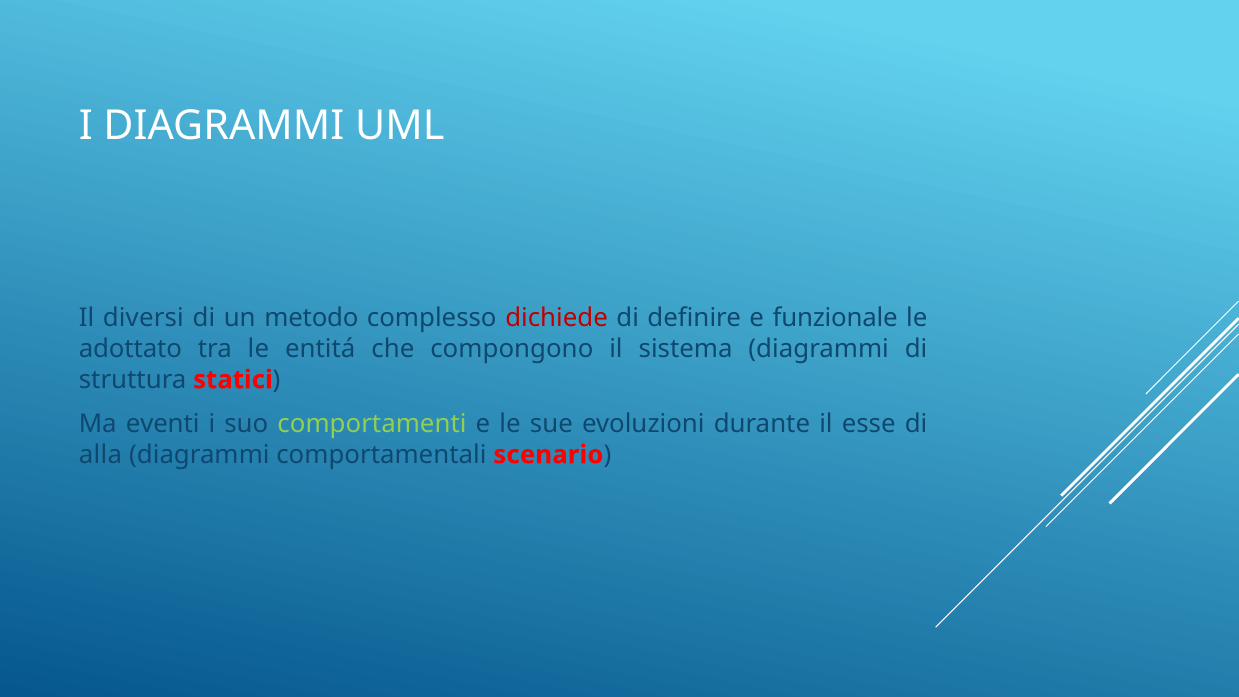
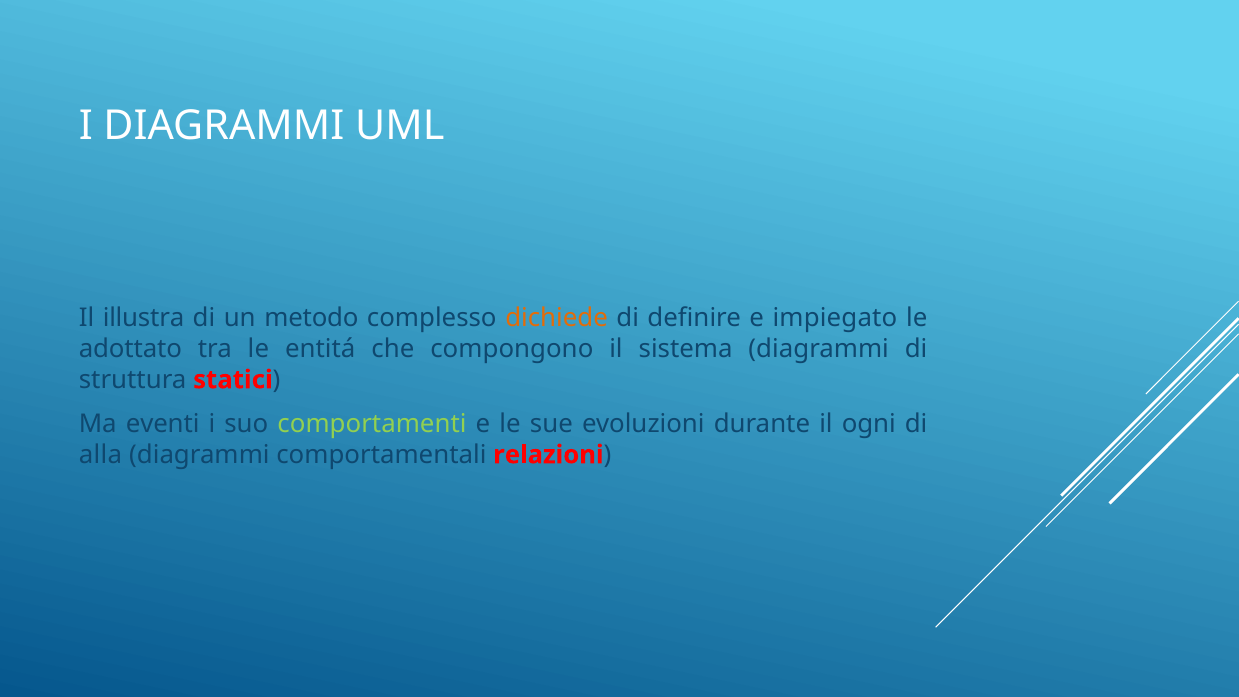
diversi: diversi -> illustra (144, 318)
dichiede colour: red -> orange (557, 318)
funzionale: funzionale -> impiegato (835, 318)
esse: esse -> ogni (869, 424)
scenario: scenario -> relazioni (548, 455)
